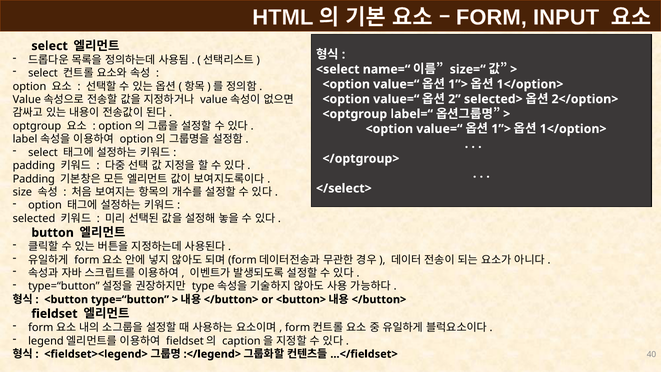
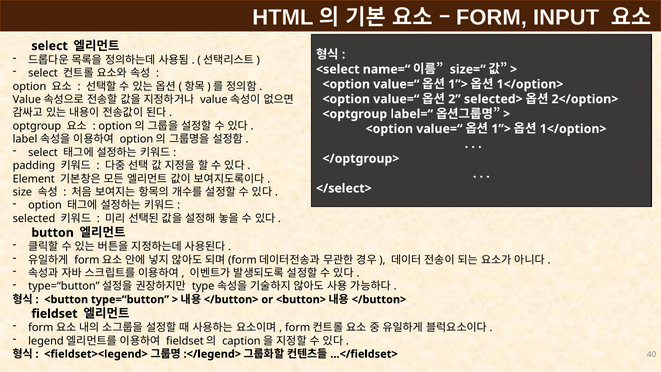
Padding: Padding -> Element (34, 179)
